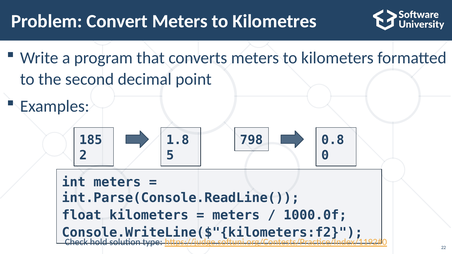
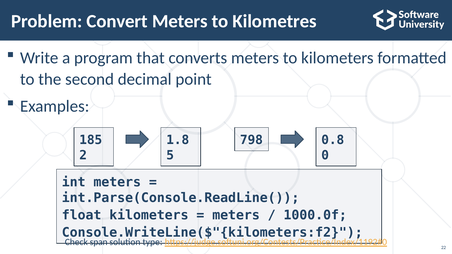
hold: hold -> span (99, 242)
